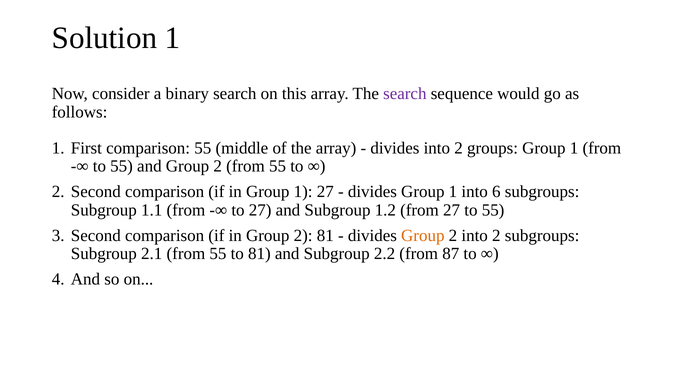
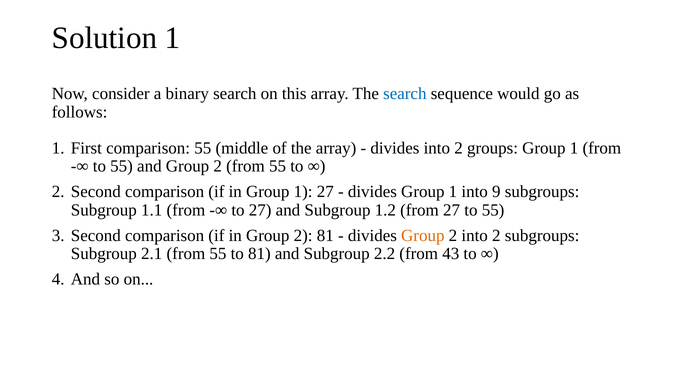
search colour: purple -> blue (405, 94)
6: 6 -> 9 (496, 192)
87: 87 -> 43 (451, 254)
